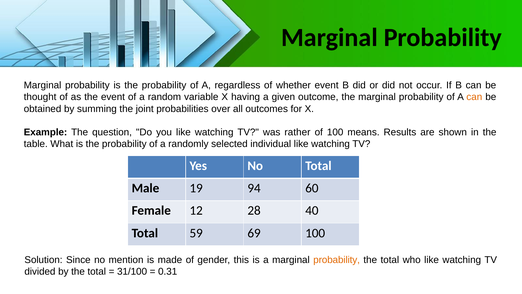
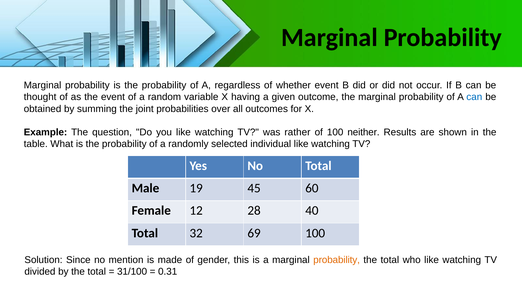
can colour: orange -> blue (474, 97)
means: means -> neither (364, 132)
94: 94 -> 45 (254, 188)
59: 59 -> 32 (196, 233)
